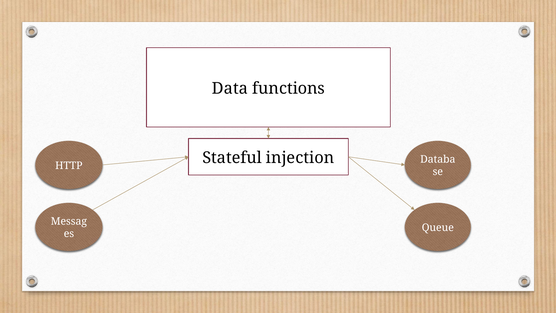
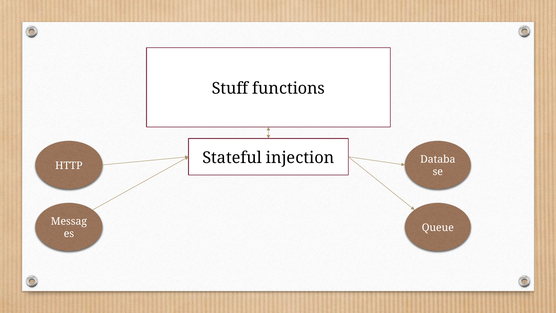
Data: Data -> Stuff (230, 88)
